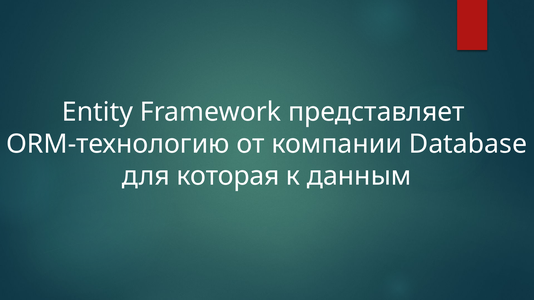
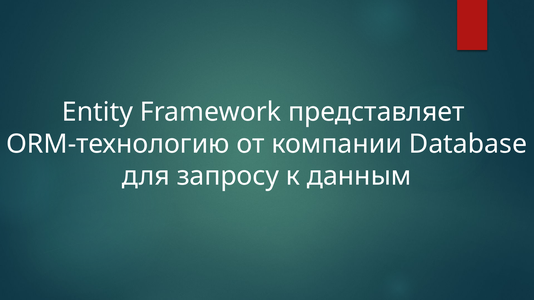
которая: которая -> запросу (228, 176)
